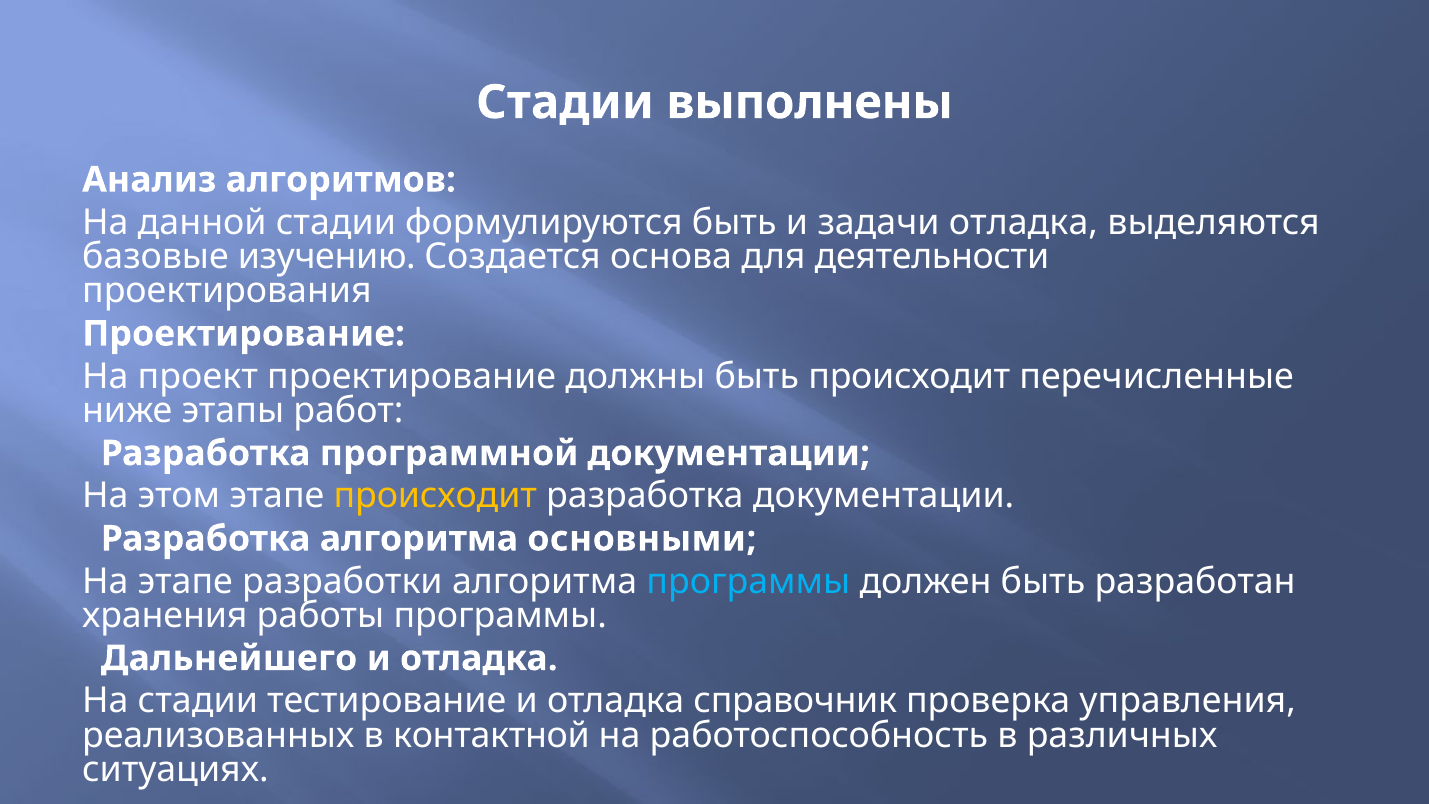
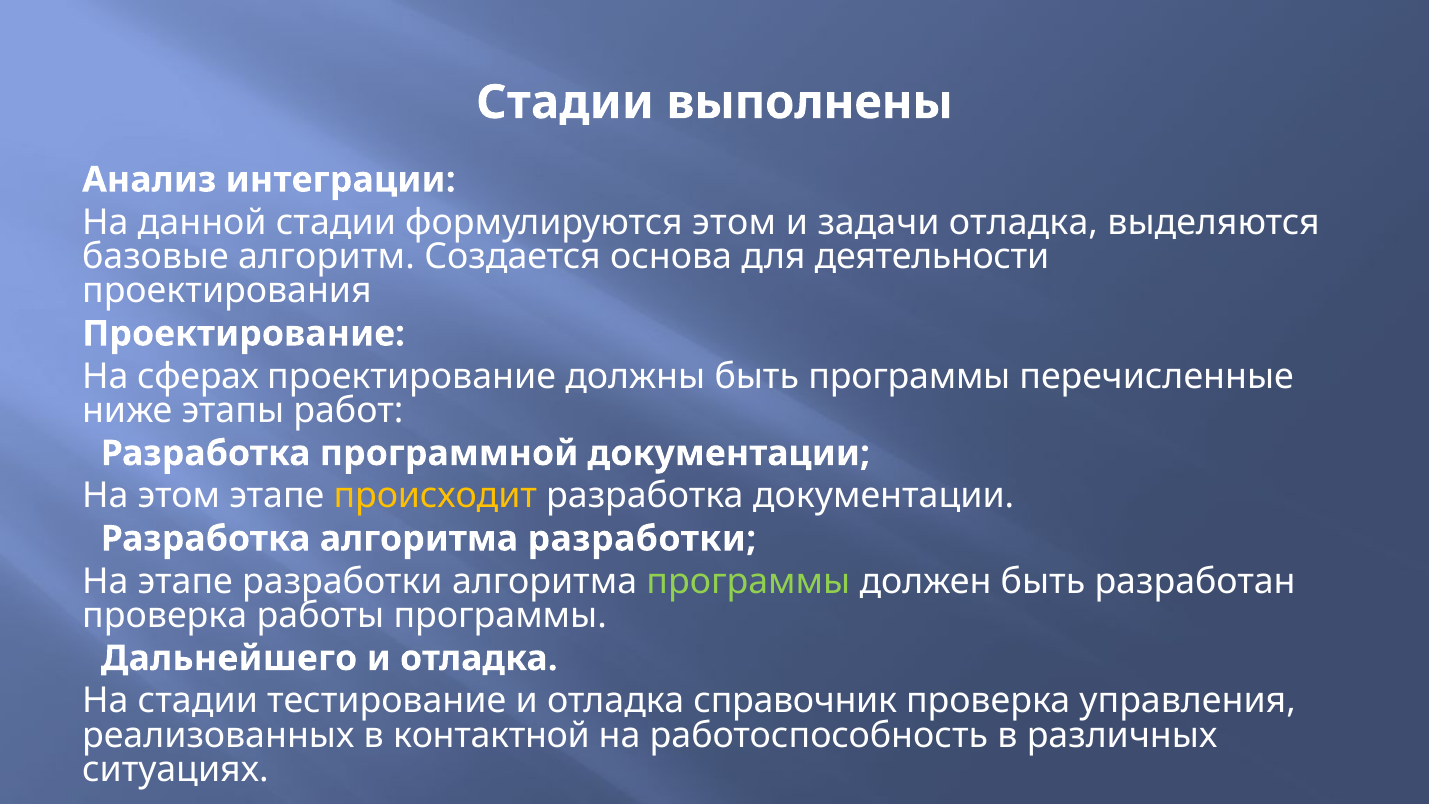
алгоритмов: алгоритмов -> интеграции (341, 180)
формулируются быть: быть -> этом (734, 222)
изучению: изучению -> алгоритм (327, 257)
проект: проект -> сферах (198, 376)
быть происходит: происходит -> программы (909, 376)
алгоритма основными: основными -> разработки (642, 539)
программы colour: light blue -> light green (748, 581)
хранения: хранения -> проверка (165, 616)
